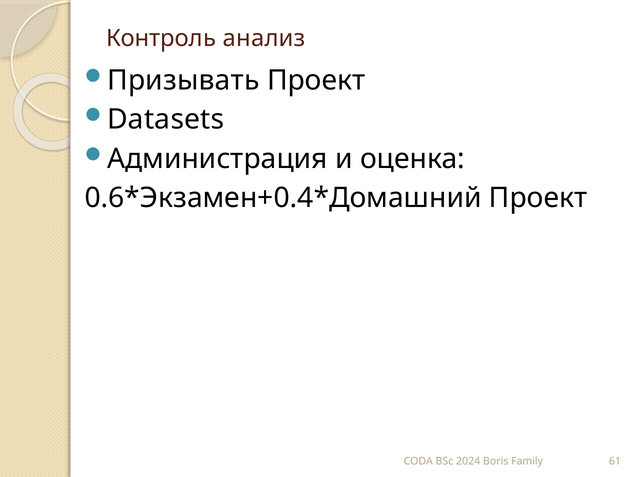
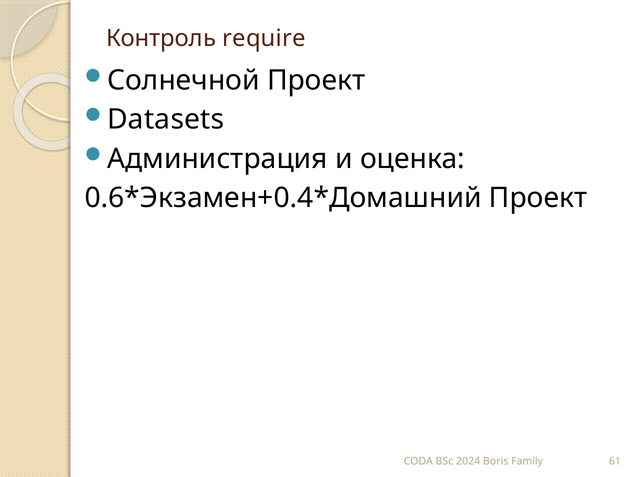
анализ: анализ -> require (264, 38)
Призывать: Призывать -> Солнечной (183, 80)
